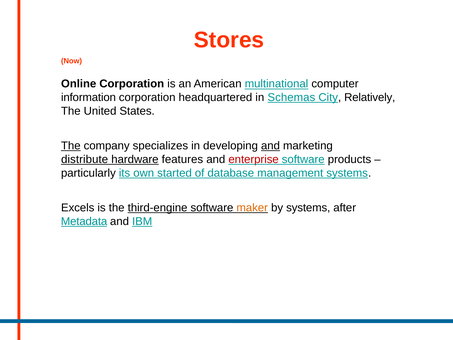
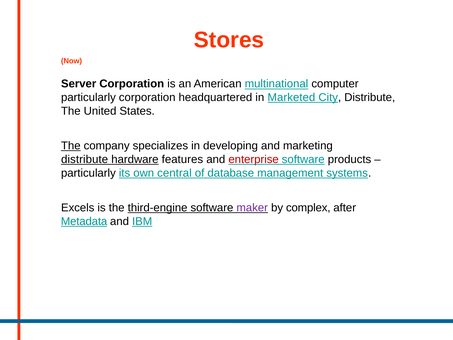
Online: Online -> Server (79, 84)
information: information -> particularly (88, 97)
Schemas: Schemas -> Marketed (291, 97)
City Relatively: Relatively -> Distribute (370, 97)
and underline: present -> none (270, 146)
started: started -> central (174, 173)
maker colour: orange -> purple (252, 208)
by systems: systems -> complex (308, 208)
